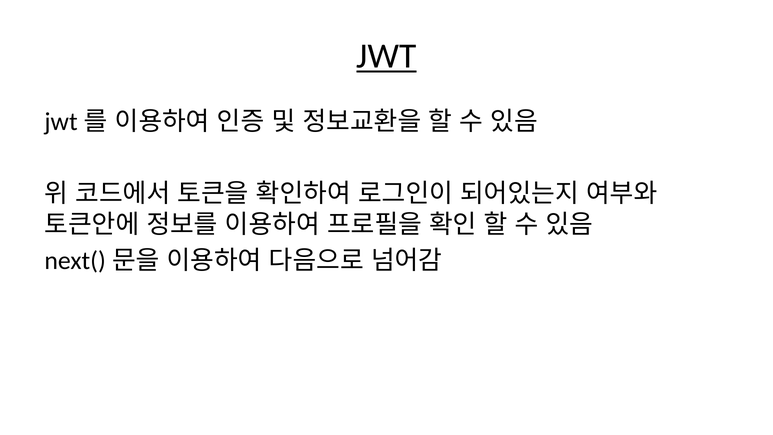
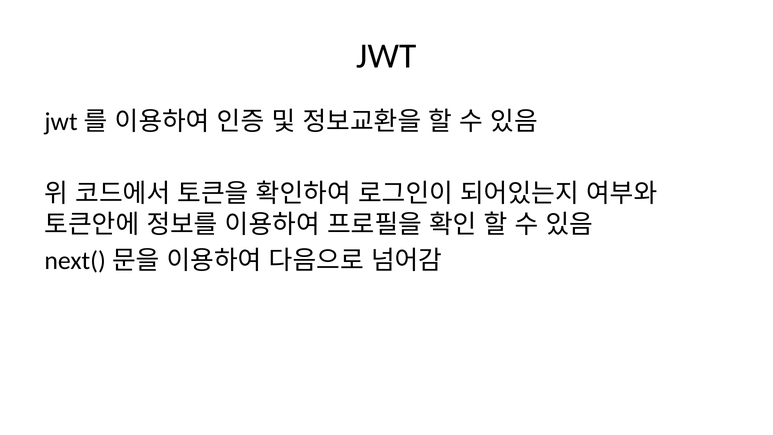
JWT underline: present -> none (386, 56)
